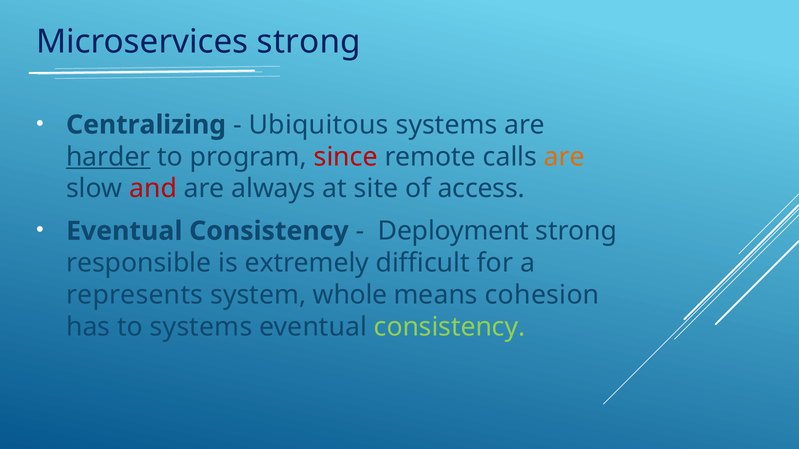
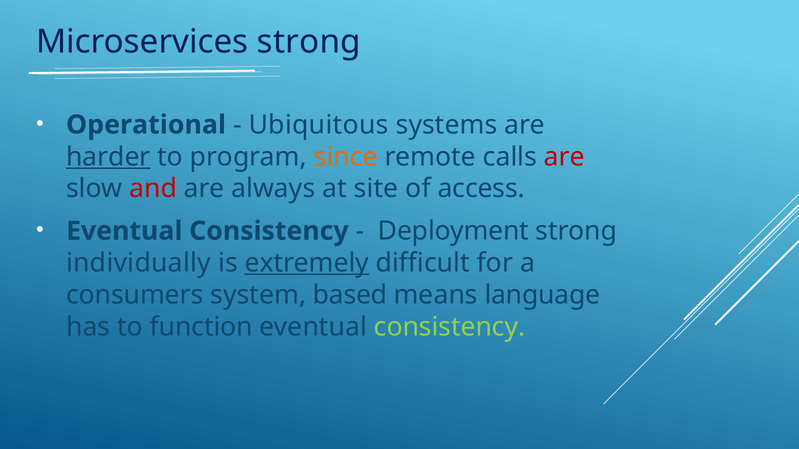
Centralizing: Centralizing -> Operational (146, 125)
since colour: red -> orange (346, 157)
are colour: orange -> red (564, 157)
responsible: responsible -> individually (139, 263)
extremely underline: none -> present (307, 263)
represents: represents -> consumers (135, 295)
whole: whole -> based (350, 295)
cohesion: cohesion -> language (542, 295)
to systems: systems -> function (201, 327)
